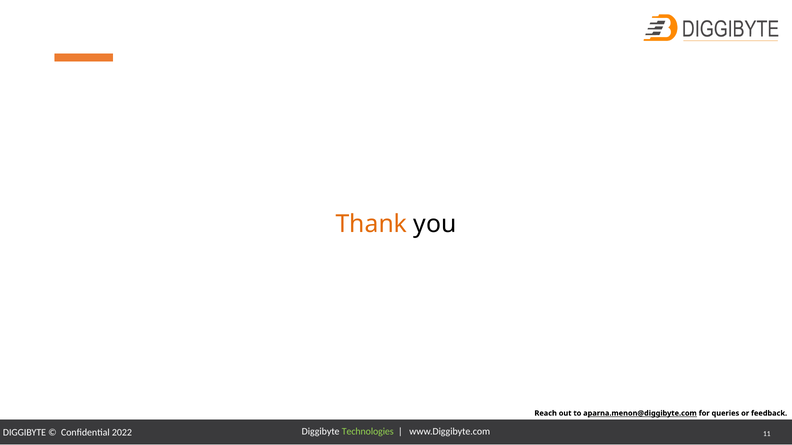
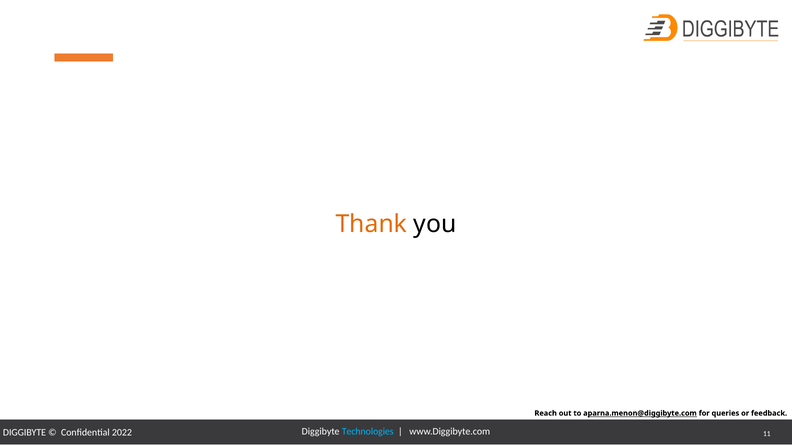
Technologies colour: light green -> light blue (368, 431)
